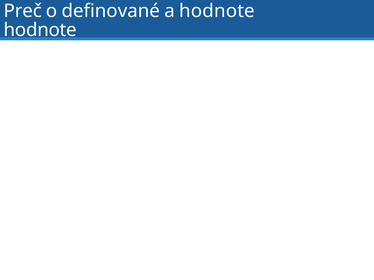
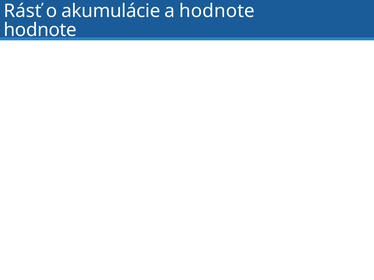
Preč: Preč -> Rásť (23, 11)
definované: definované -> akumulácie (111, 11)
